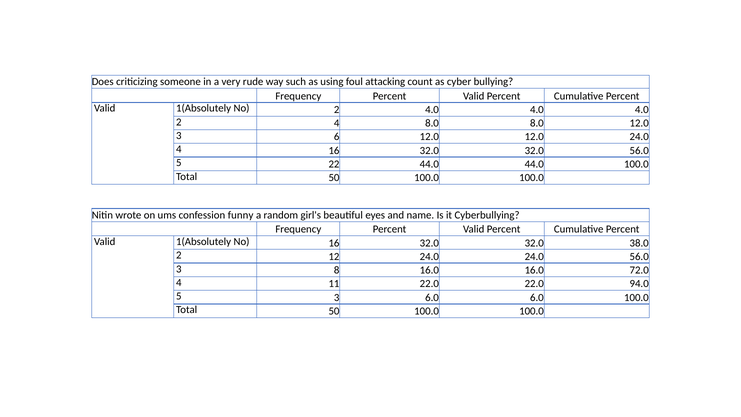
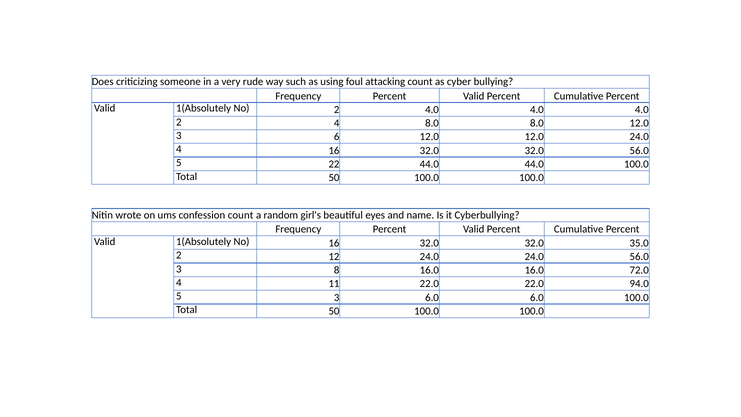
confession funny: funny -> count (241, 215)
38.0: 38.0 -> 35.0 (639, 243)
